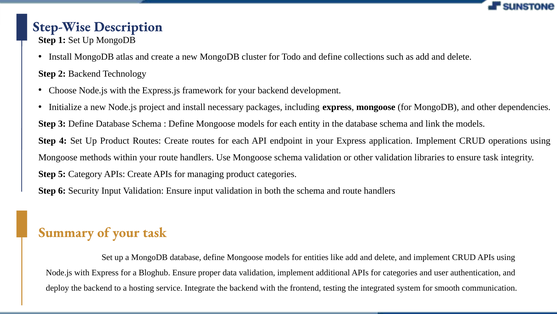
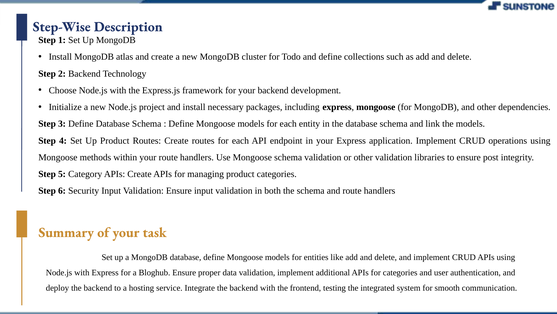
ensure task: task -> post (491, 157)
